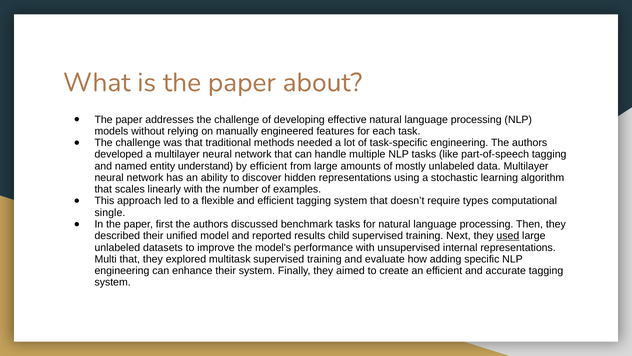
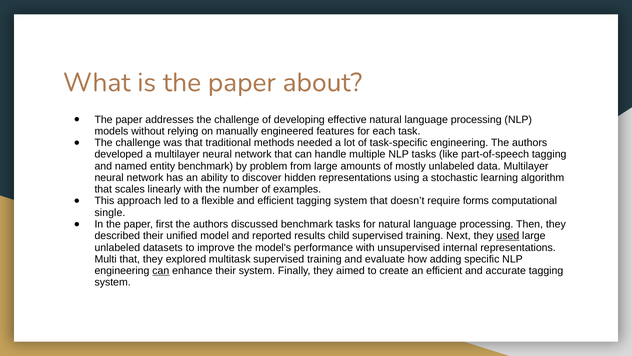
entity understand: understand -> benchmark (206, 166)
by efficient: efficient -> problem (269, 166)
types: types -> forms (476, 201)
can underline: none -> present (161, 270)
